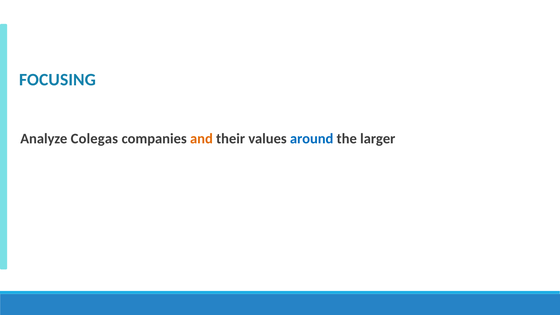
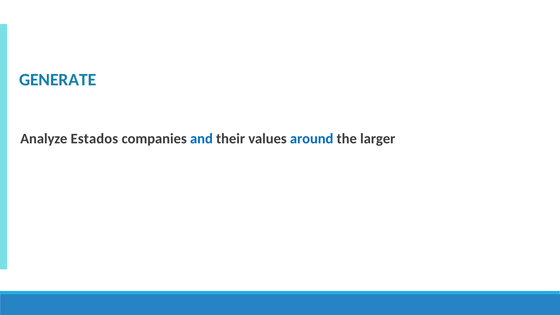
FOCUSING: FOCUSING -> GENERATE (58, 80)
Colegas: Colegas -> Estados (94, 139)
and colour: orange -> blue (201, 139)
